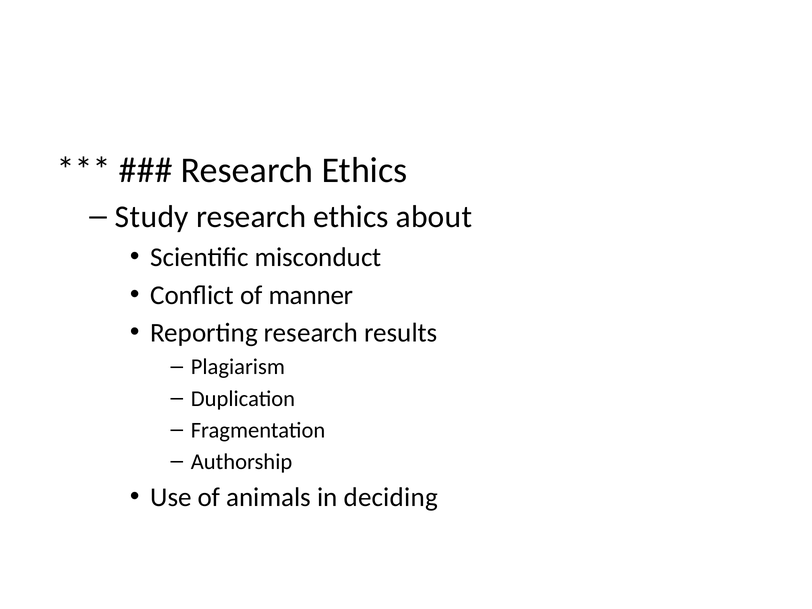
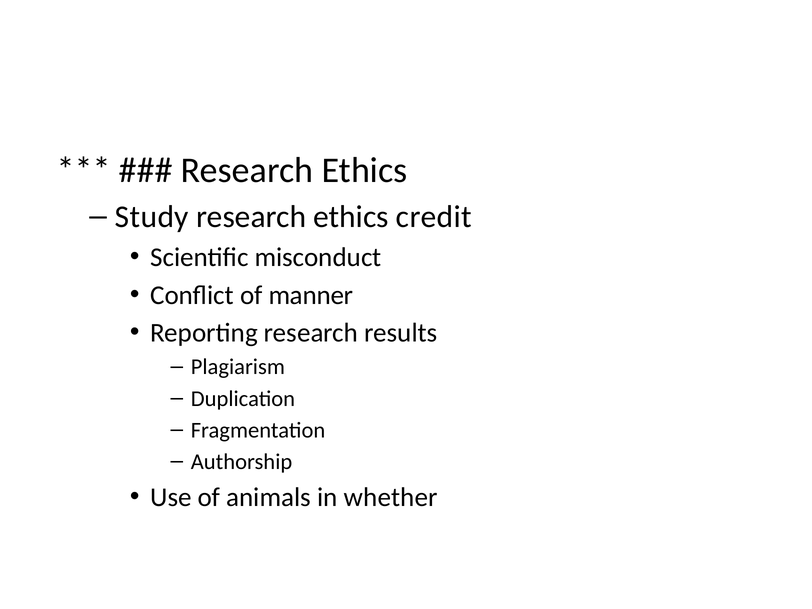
about: about -> credit (434, 217)
deciding: deciding -> whether (391, 497)
